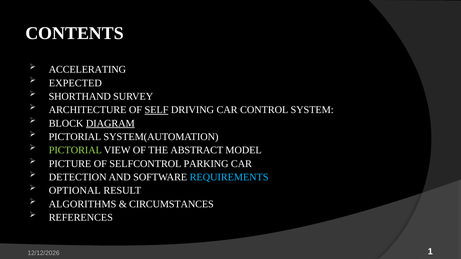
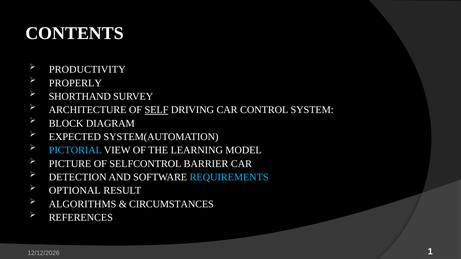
ACCELERATING: ACCELERATING -> PRODUCTIVITY (87, 70)
EXPECTED: EXPECTED -> PROPERLY (75, 83)
DIAGRAM underline: present -> none (110, 124)
PICTORIAL: PICTORIAL -> EXPECTED (75, 137)
PICTORIAL colour: light green -> light blue (75, 150)
ABSTRACT: ABSTRACT -> LEARNING (197, 150)
PARKING: PARKING -> BARRIER (206, 164)
